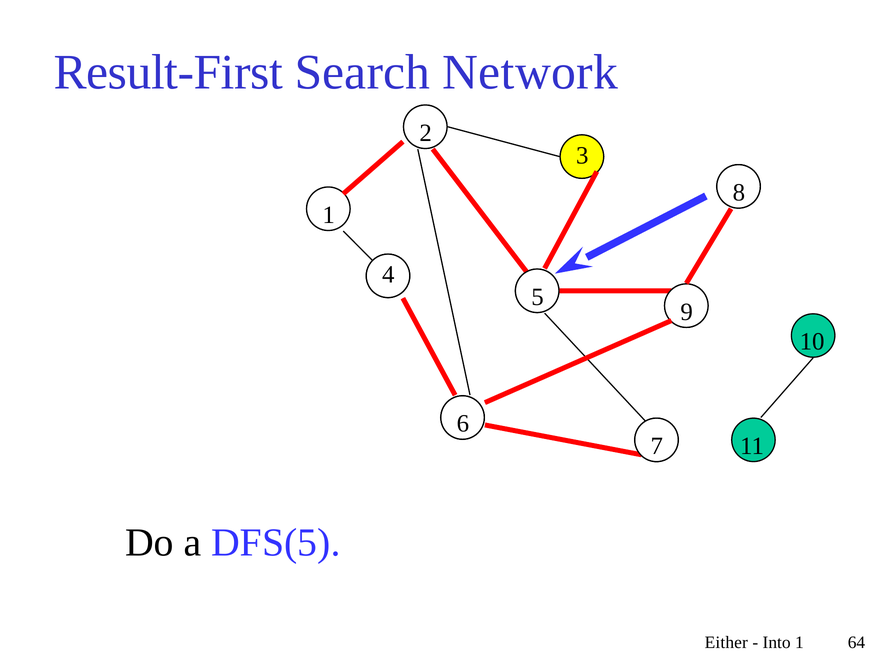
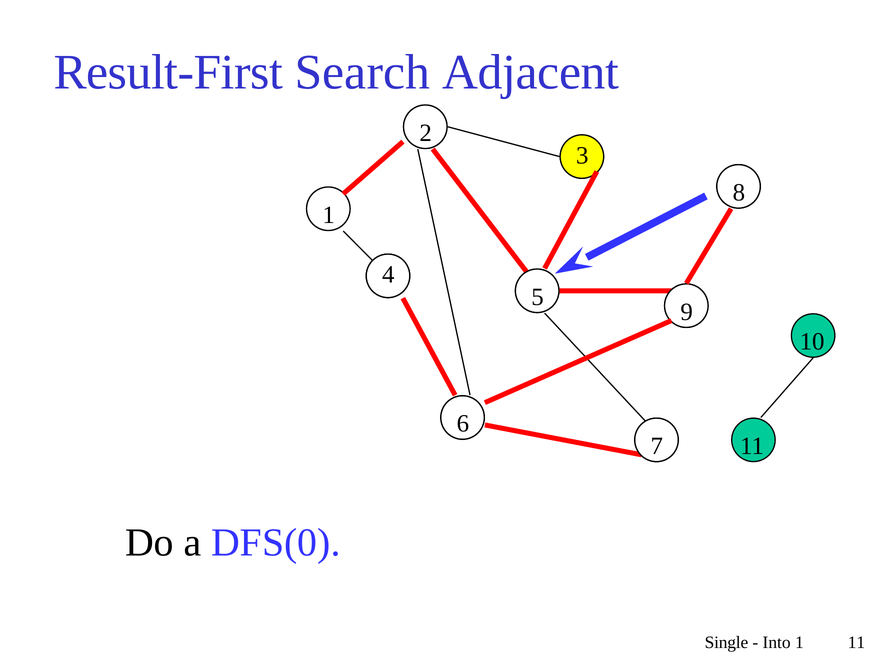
Network: Network -> Adjacent (531, 72)
DFS(5: DFS(5 -> DFS(0 (276, 543)
Either: Either -> Single (726, 643)
1 64: 64 -> 11 (856, 643)
